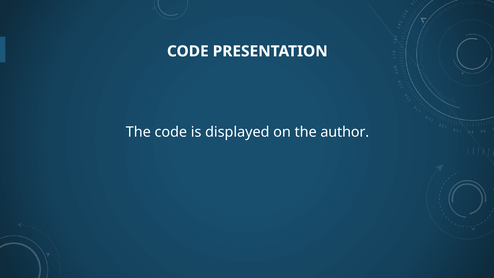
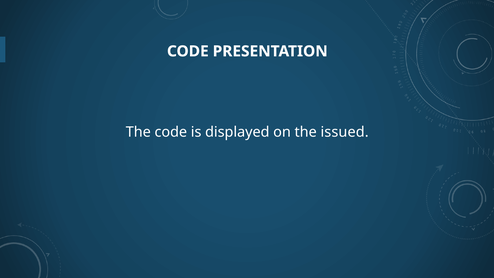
author: author -> issued (345, 132)
